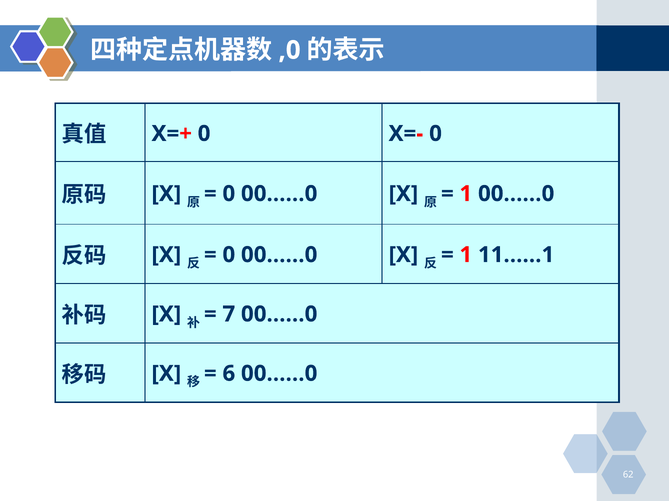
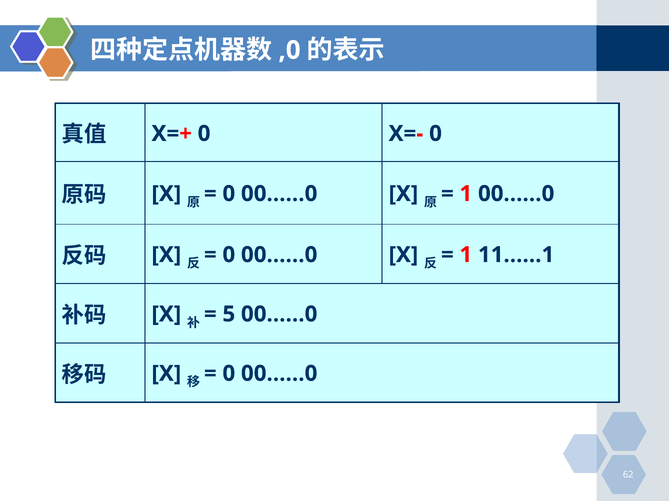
7: 7 -> 5 (229, 315)
6: 6 -> 0 (229, 374)
